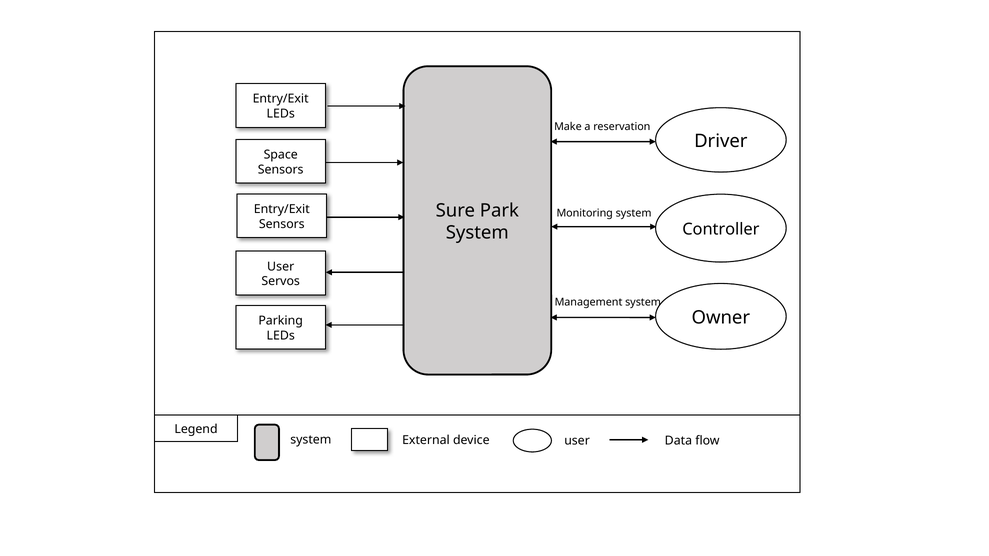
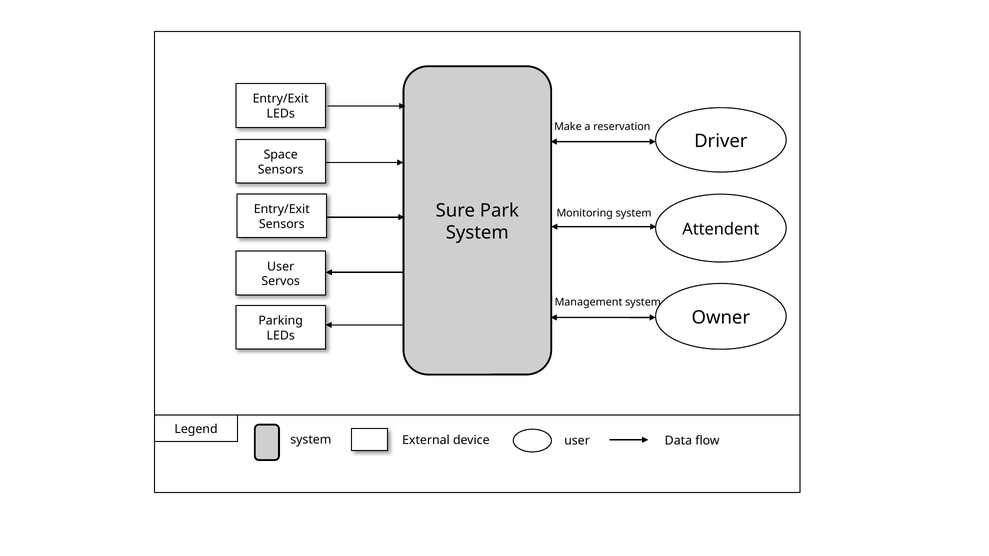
Controller: Controller -> Attendent (721, 229)
